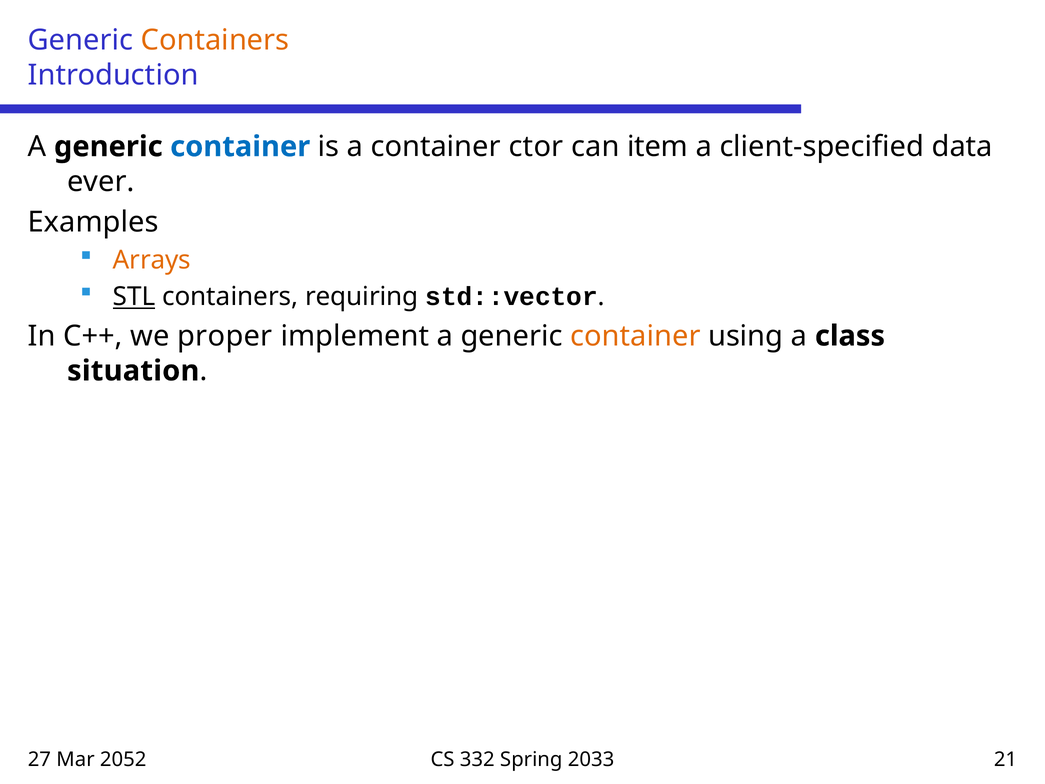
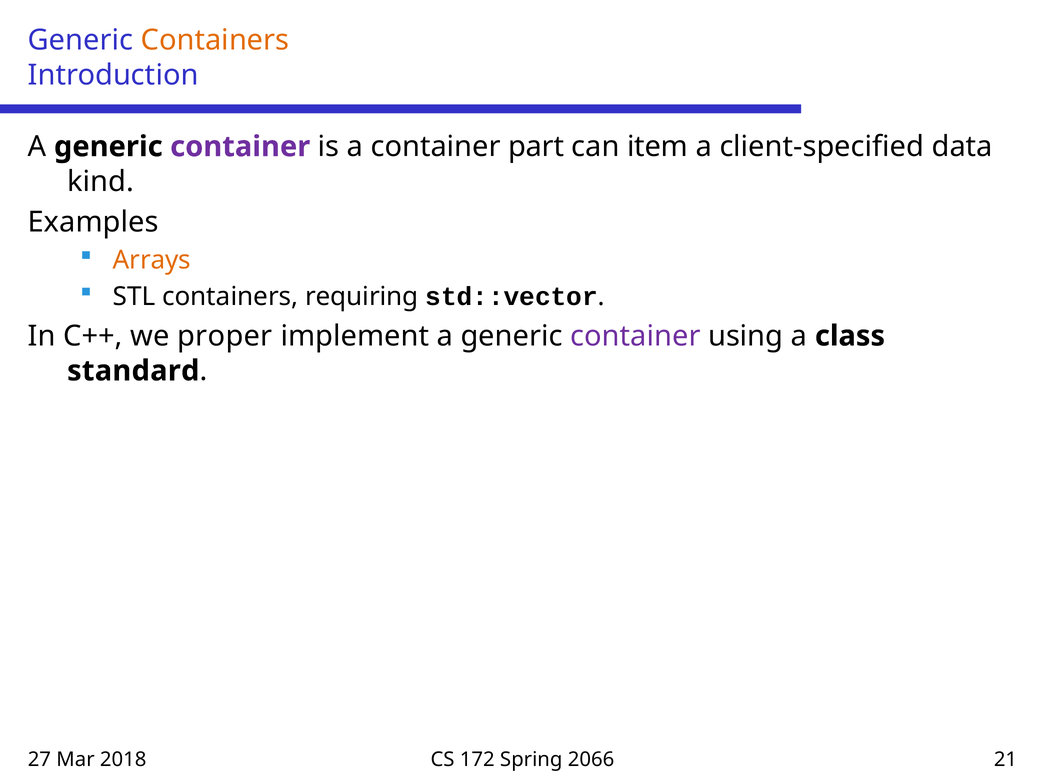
container colour: blue -> purple (240, 147)
ctor: ctor -> part (536, 147)
ever: ever -> kind (101, 181)
STL underline: present -> none (134, 297)
container colour: orange -> purple (635, 336)
situation: situation -> standard (133, 371)
2052: 2052 -> 2018 (123, 759)
332: 332 -> 172 (477, 759)
2033: 2033 -> 2066 (591, 759)
